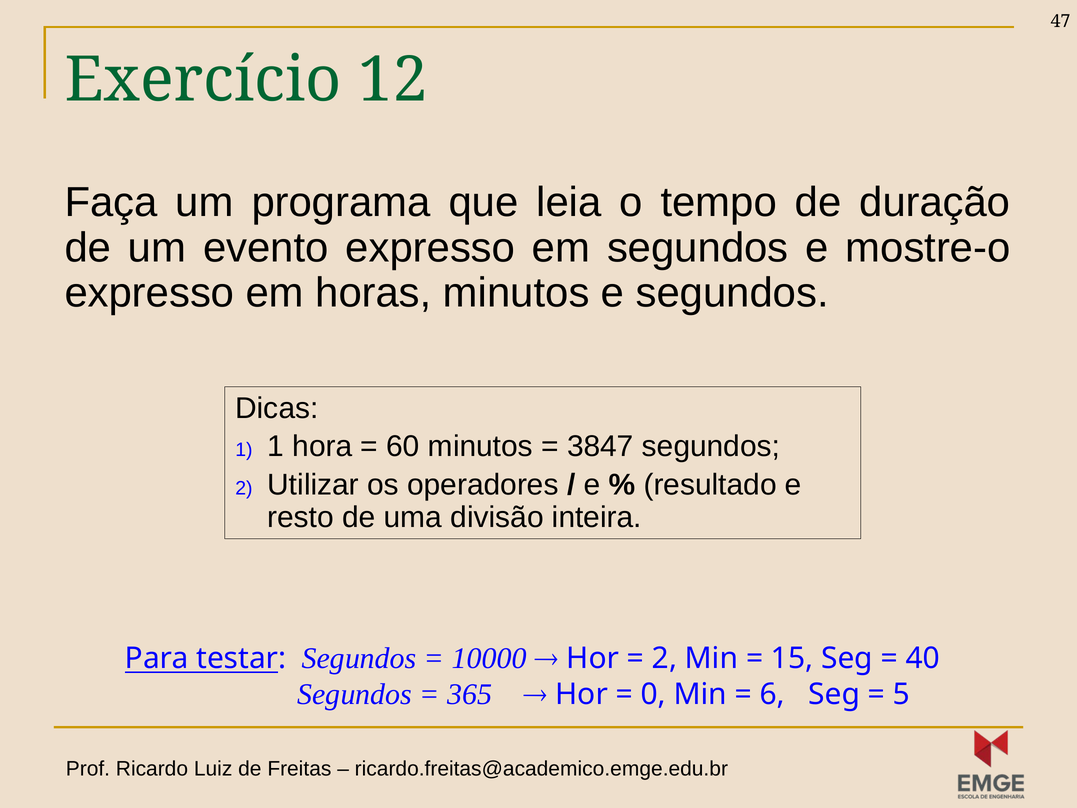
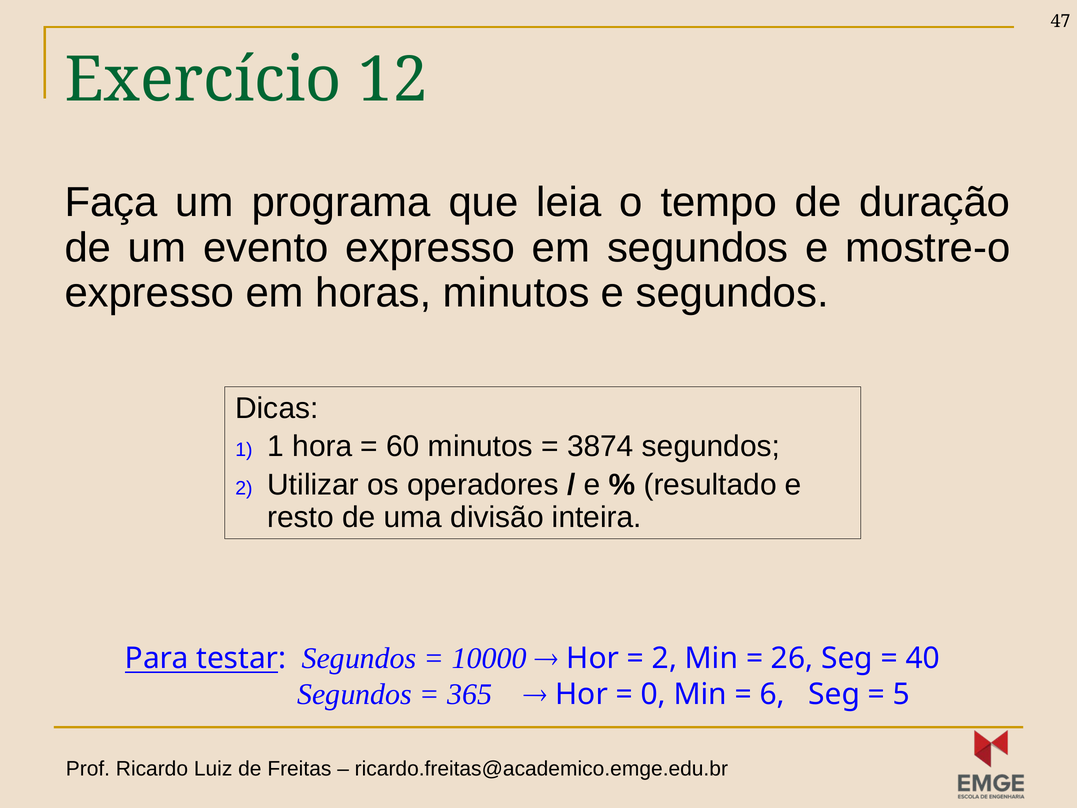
3847: 3847 -> 3874 (600, 446)
15: 15 -> 26 (792, 658)
